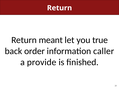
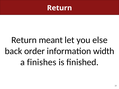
true: true -> else (100, 40)
caller: caller -> width (104, 51)
provide: provide -> finishes (42, 62)
